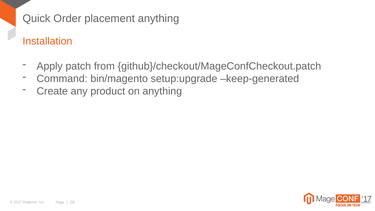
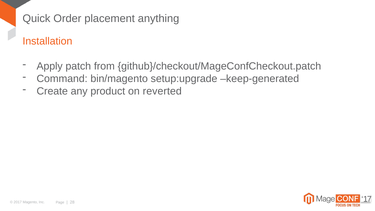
on anything: anything -> reverted (162, 91)
